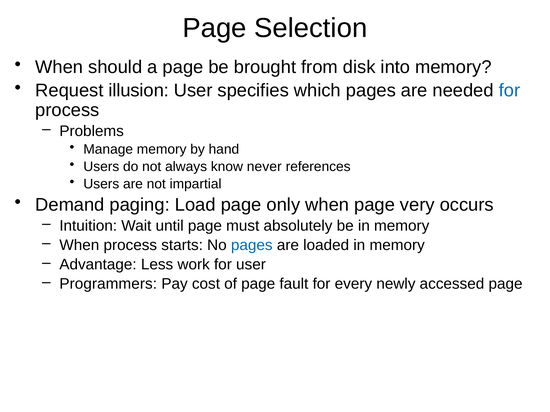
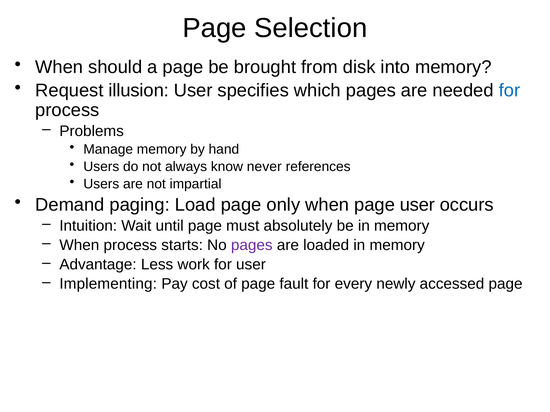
page very: very -> user (417, 205)
pages colour: blue -> purple (252, 245)
Programmers: Programmers -> Implementing (108, 284)
